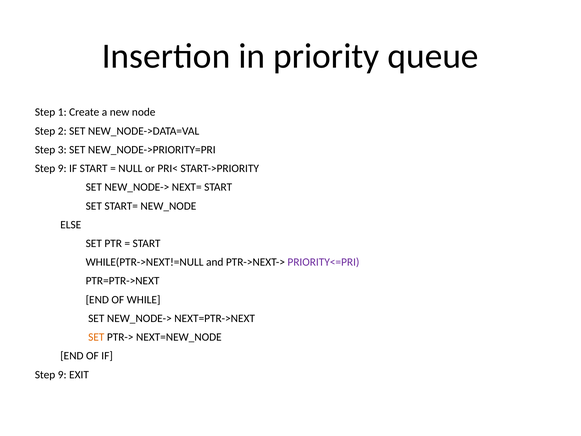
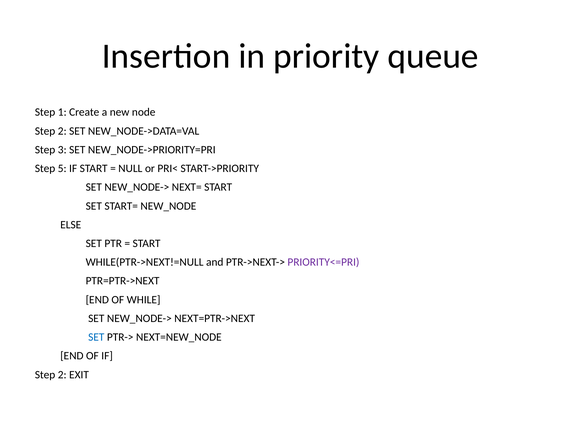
9: 9 -> 5 (62, 168)
SET colour: orange -> blue (96, 337)
9: 9 -> 2 (62, 374)
